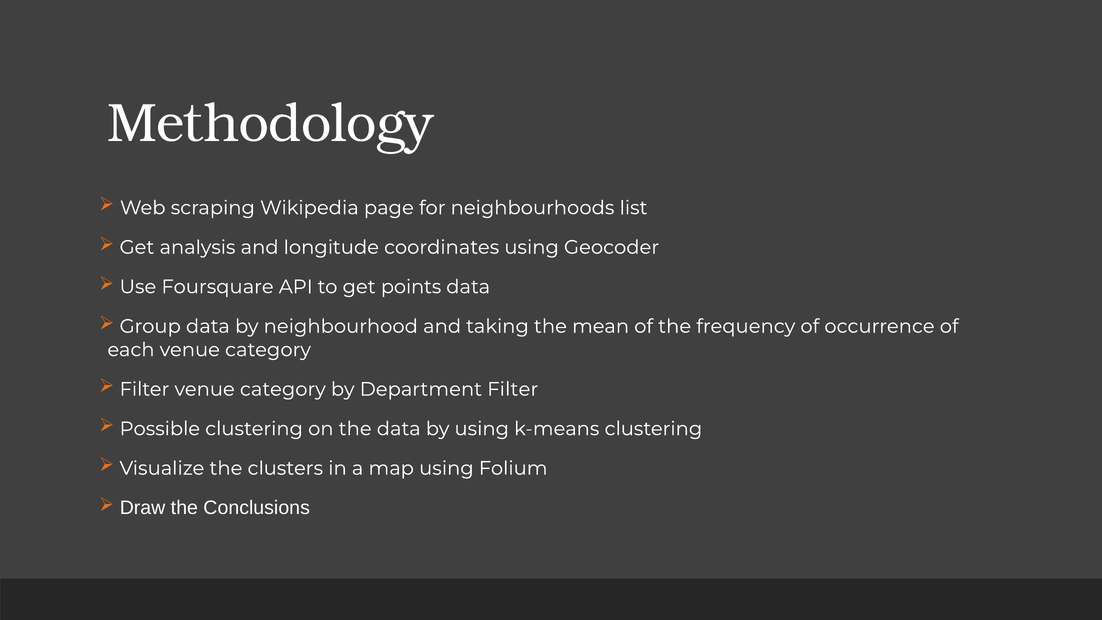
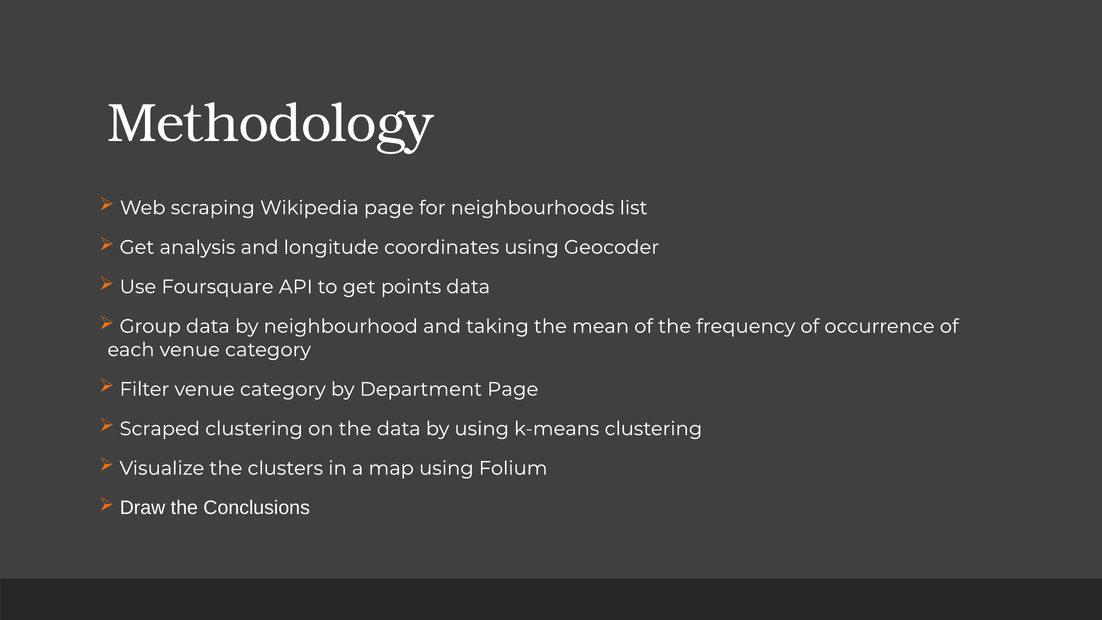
Department Filter: Filter -> Page (513, 389)
Possible: Possible -> Scraped (160, 429)
